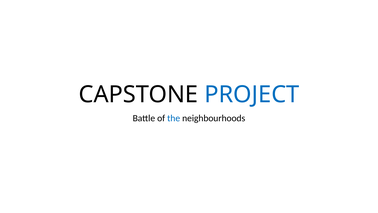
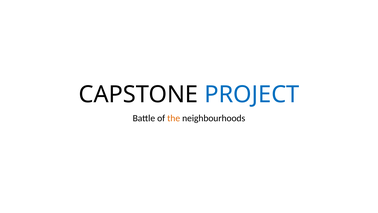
the colour: blue -> orange (174, 118)
